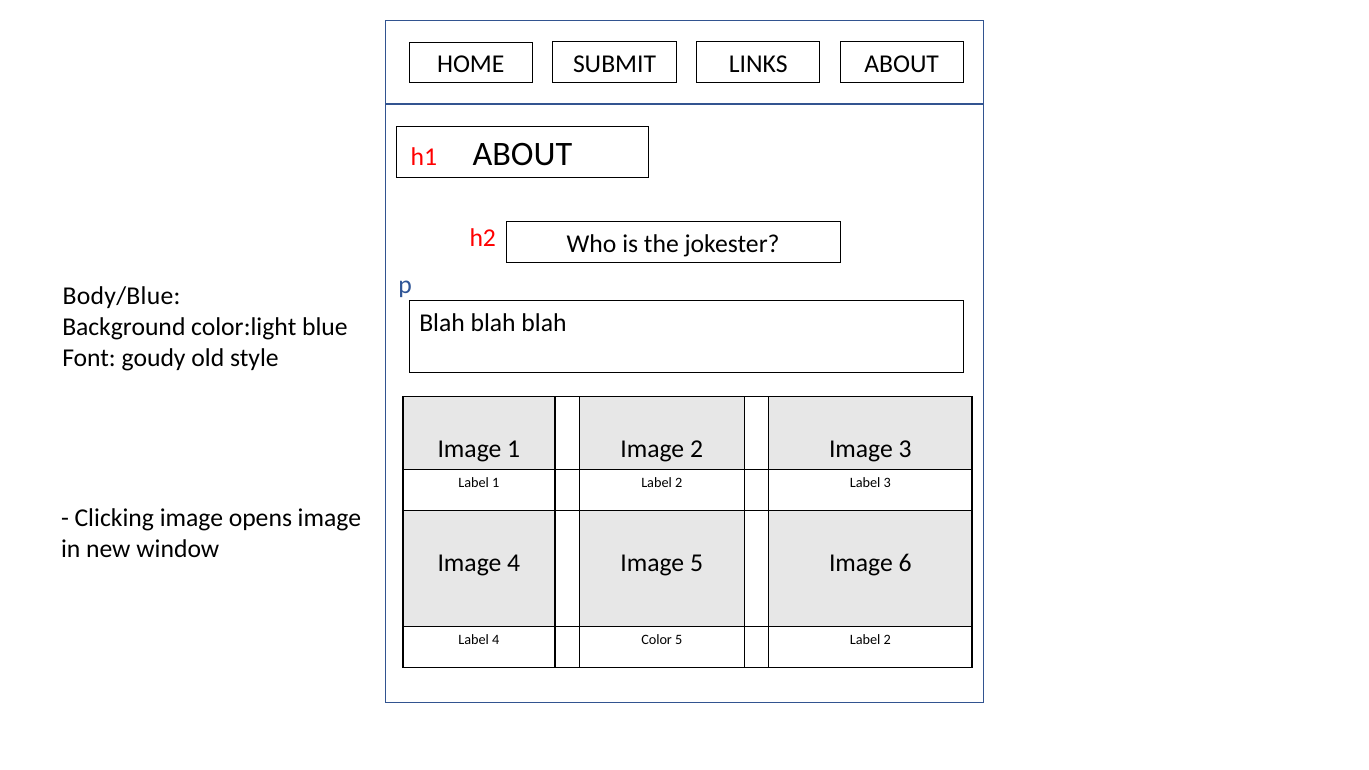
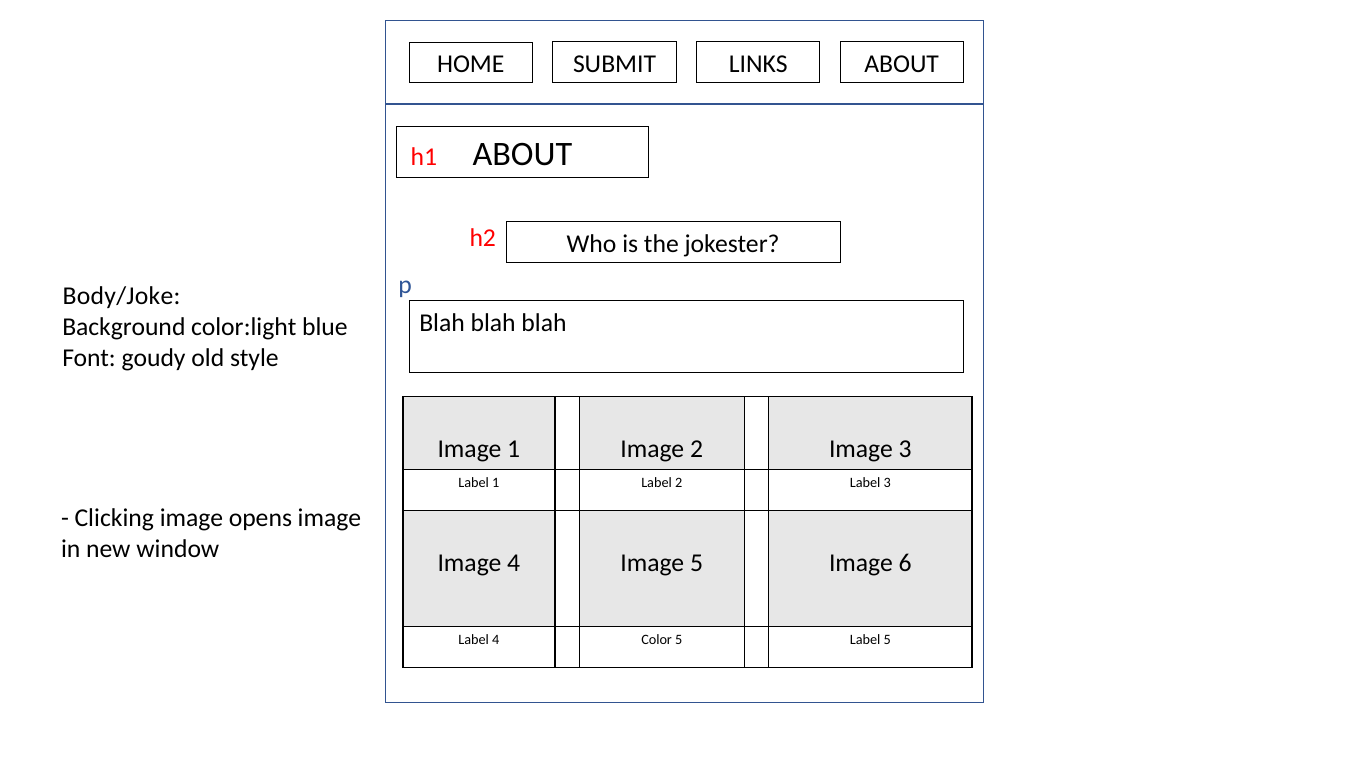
Body/Blue: Body/Blue -> Body/Joke (122, 296)
5 Label 2: 2 -> 5 (887, 640)
